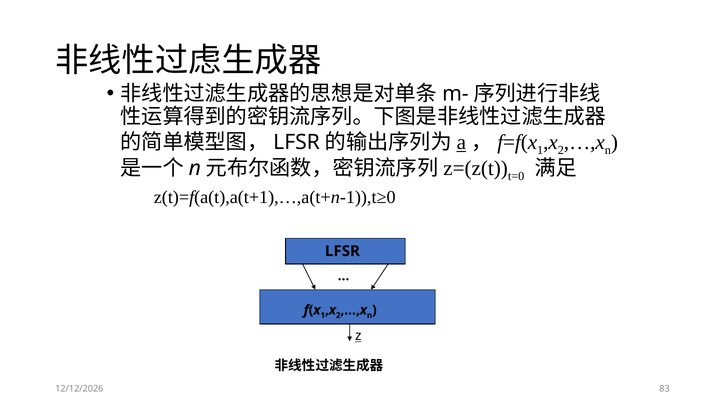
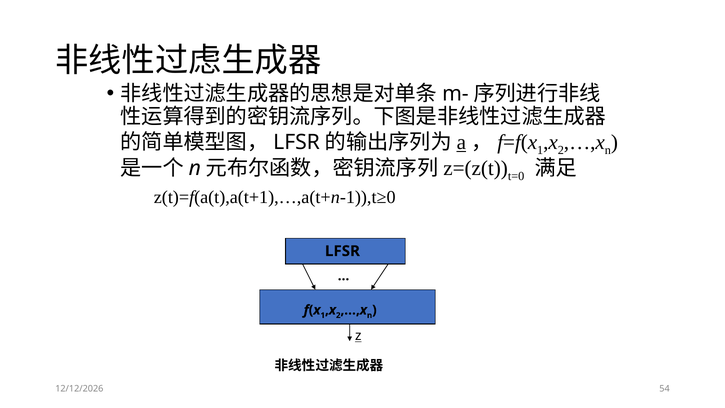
83: 83 -> 54 (665, 389)
